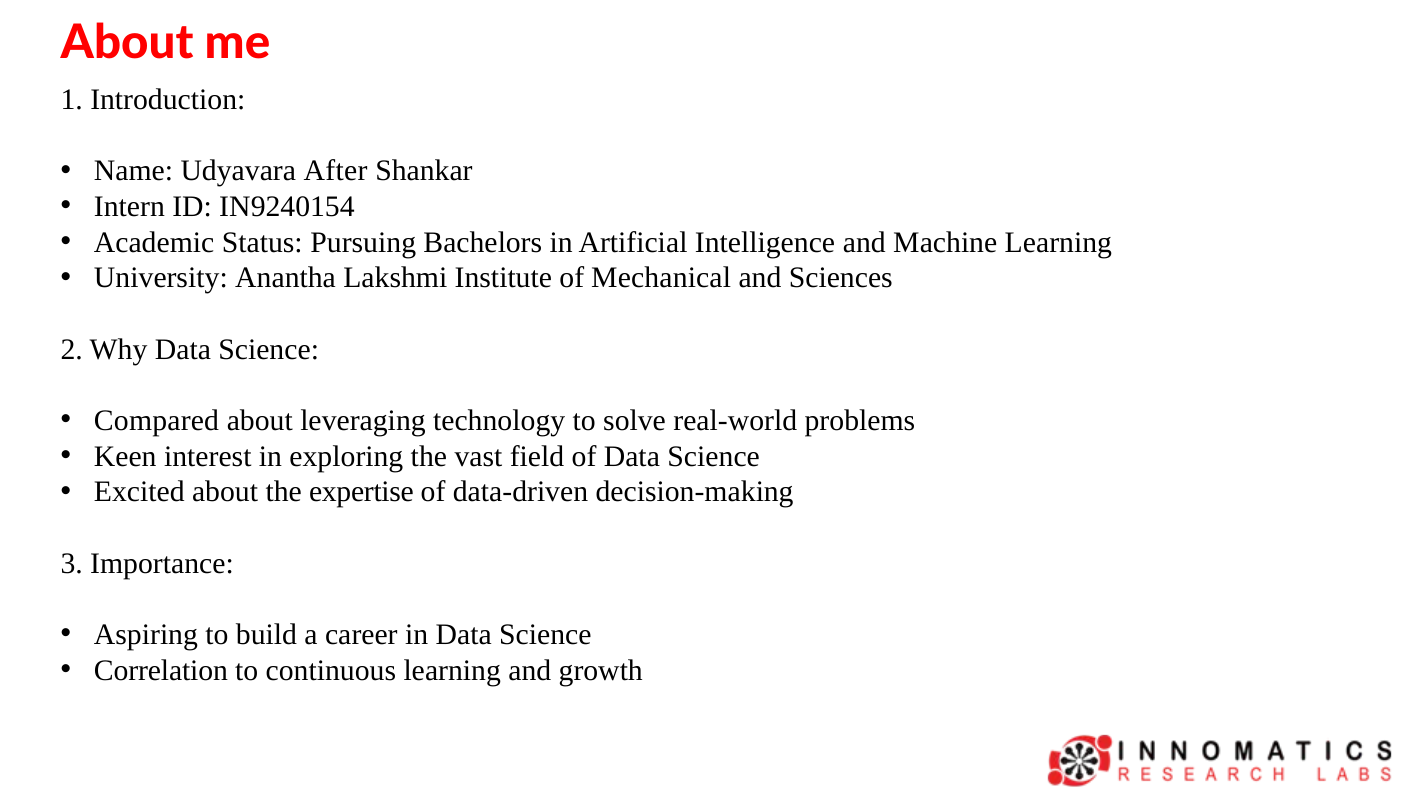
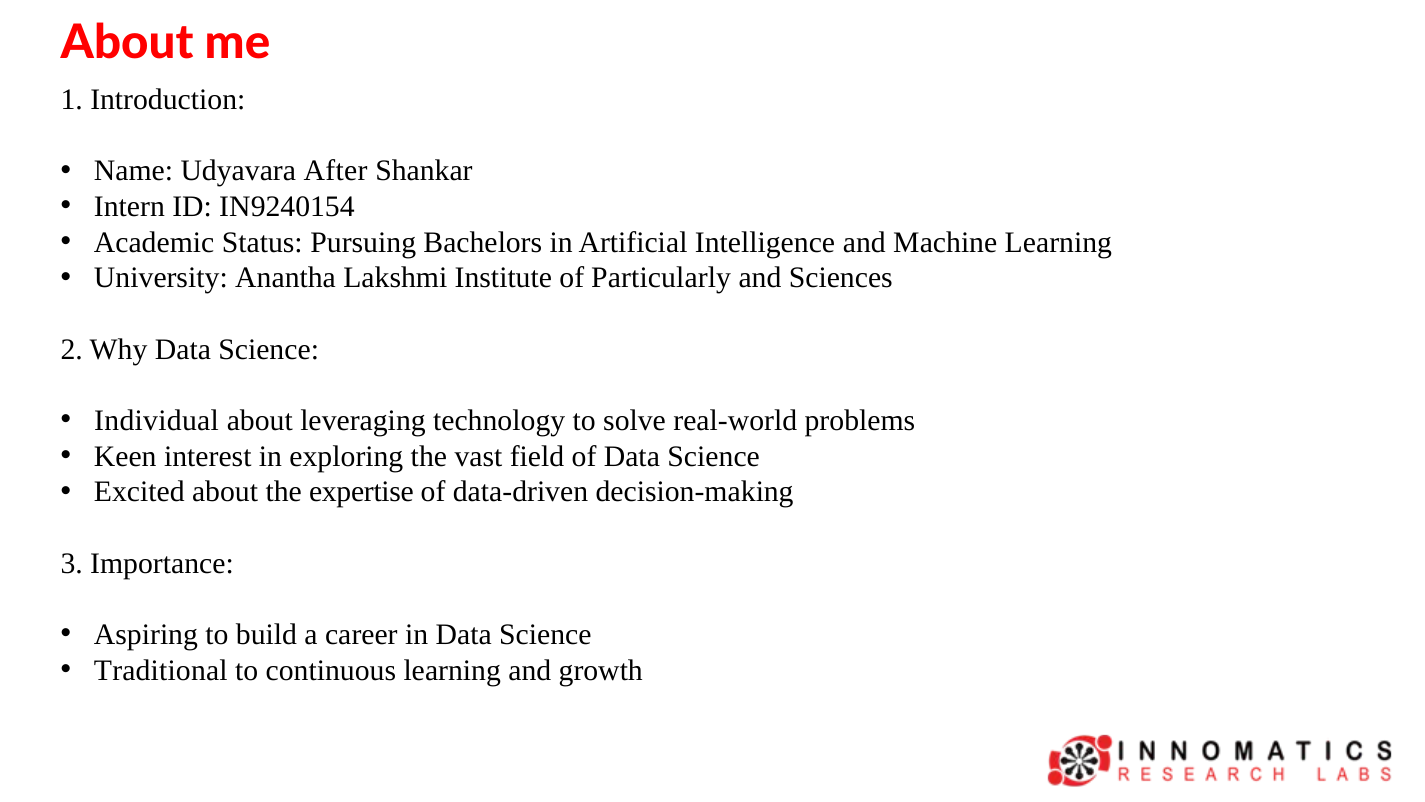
Mechanical: Mechanical -> Particularly (661, 278)
Compared: Compared -> Individual (157, 420)
Correlation: Correlation -> Traditional (161, 670)
